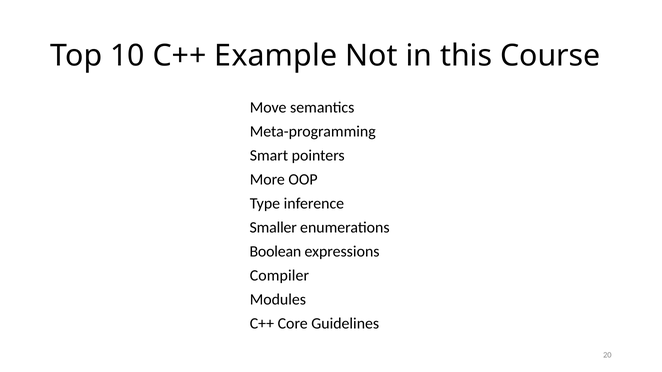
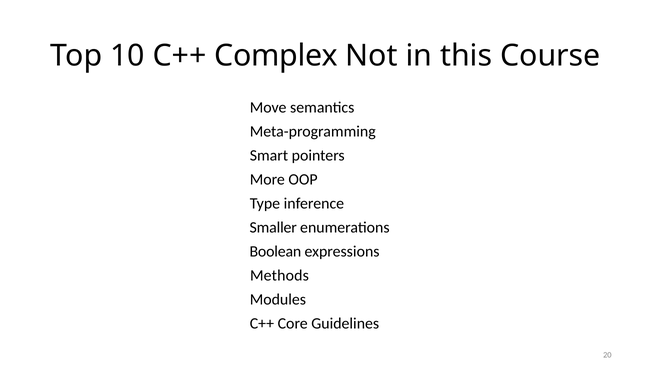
Example: Example -> Complex (276, 56)
Compiler: Compiler -> Methods (279, 276)
